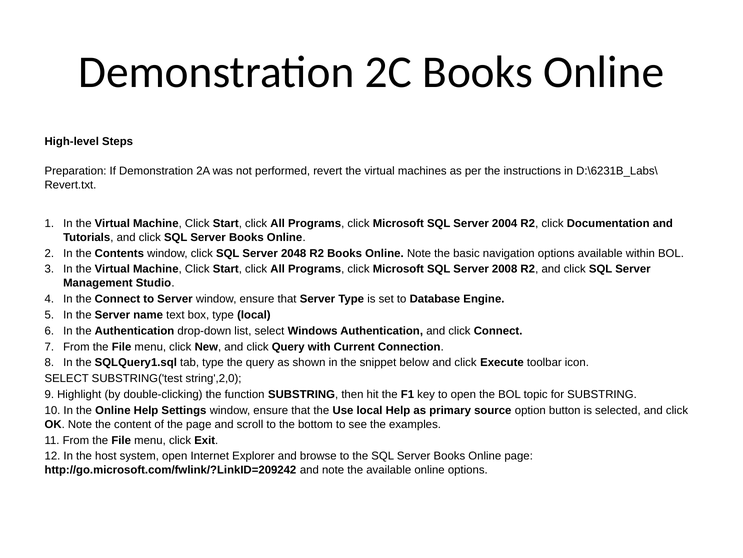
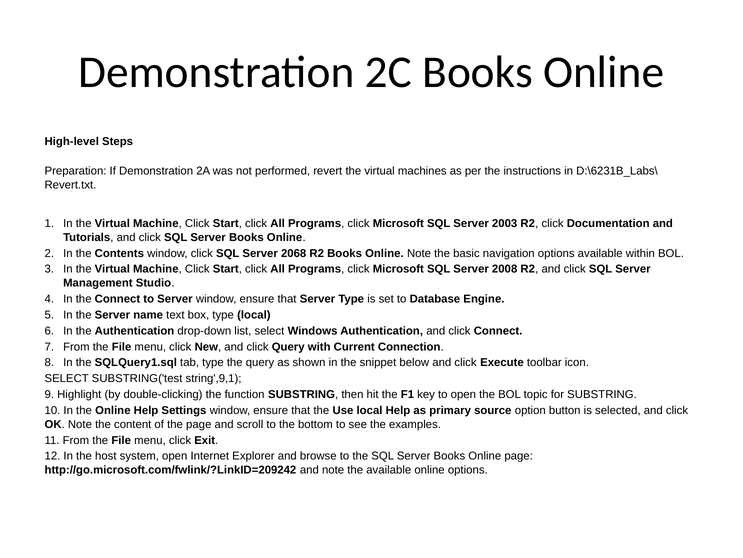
2004: 2004 -> 2003 (505, 223)
2048: 2048 -> 2068 (294, 253)
string',2,0: string',2,0 -> string',9,1 (214, 378)
